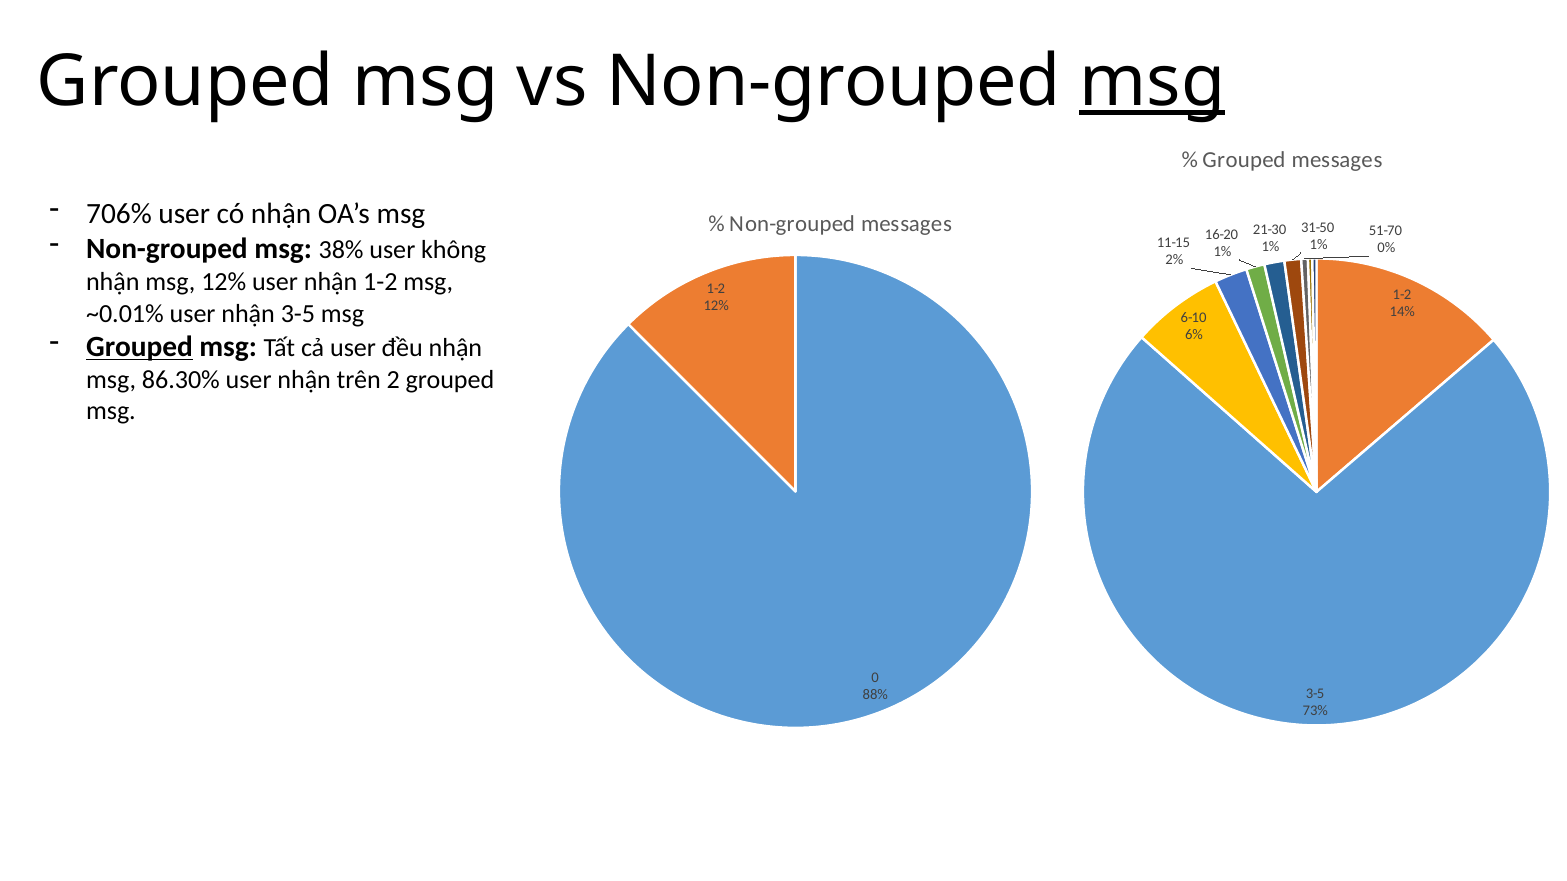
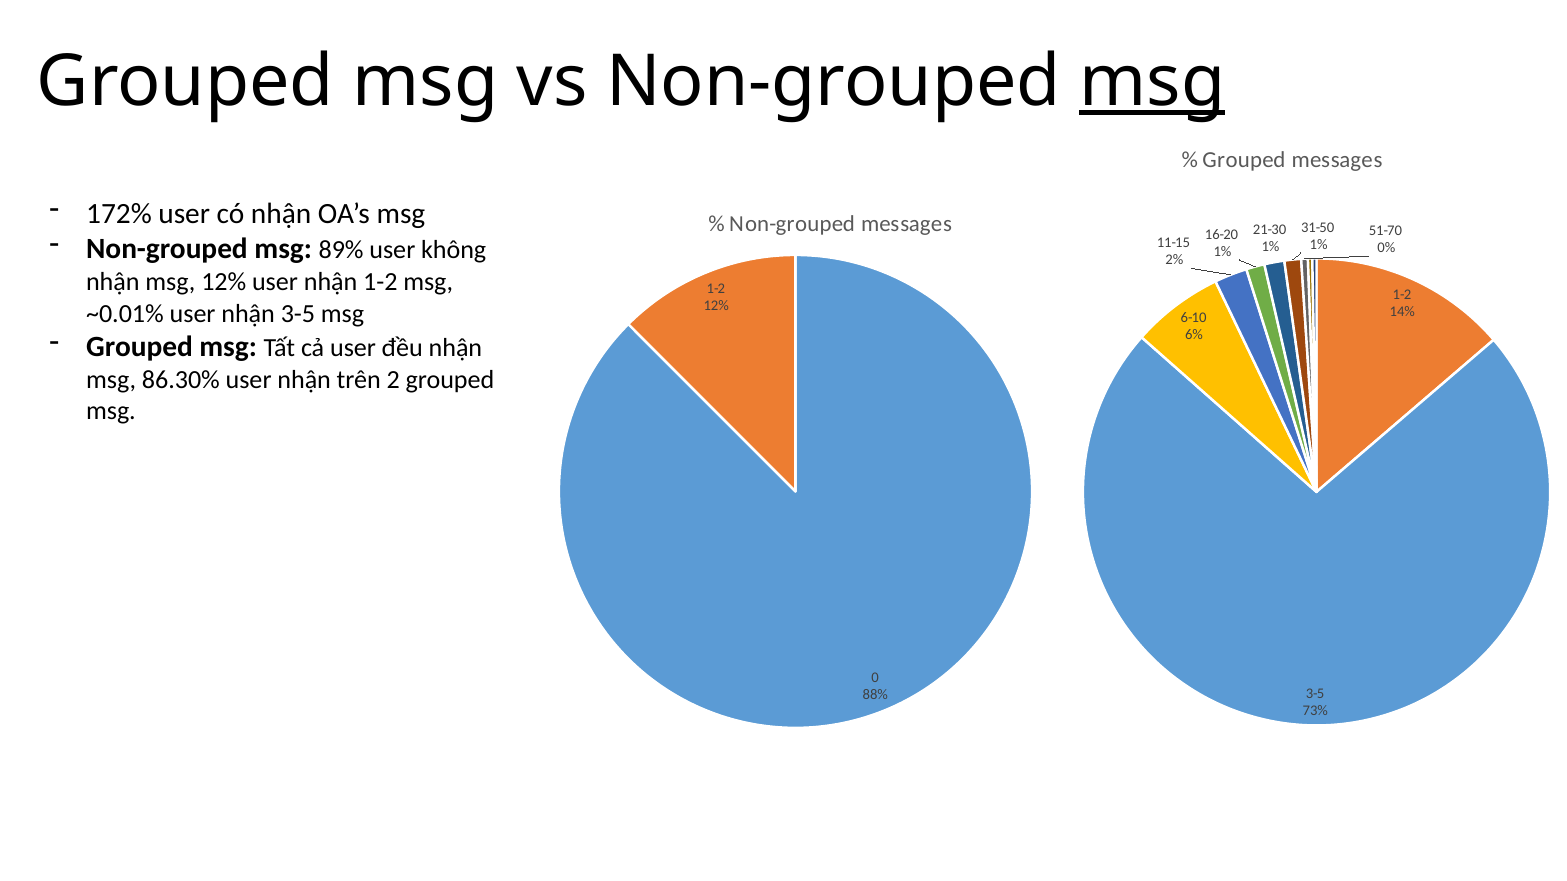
706%: 706% -> 172% (119, 214)
38%: 38% -> 89% (341, 250)
Grouped underline: present -> none (140, 347)
